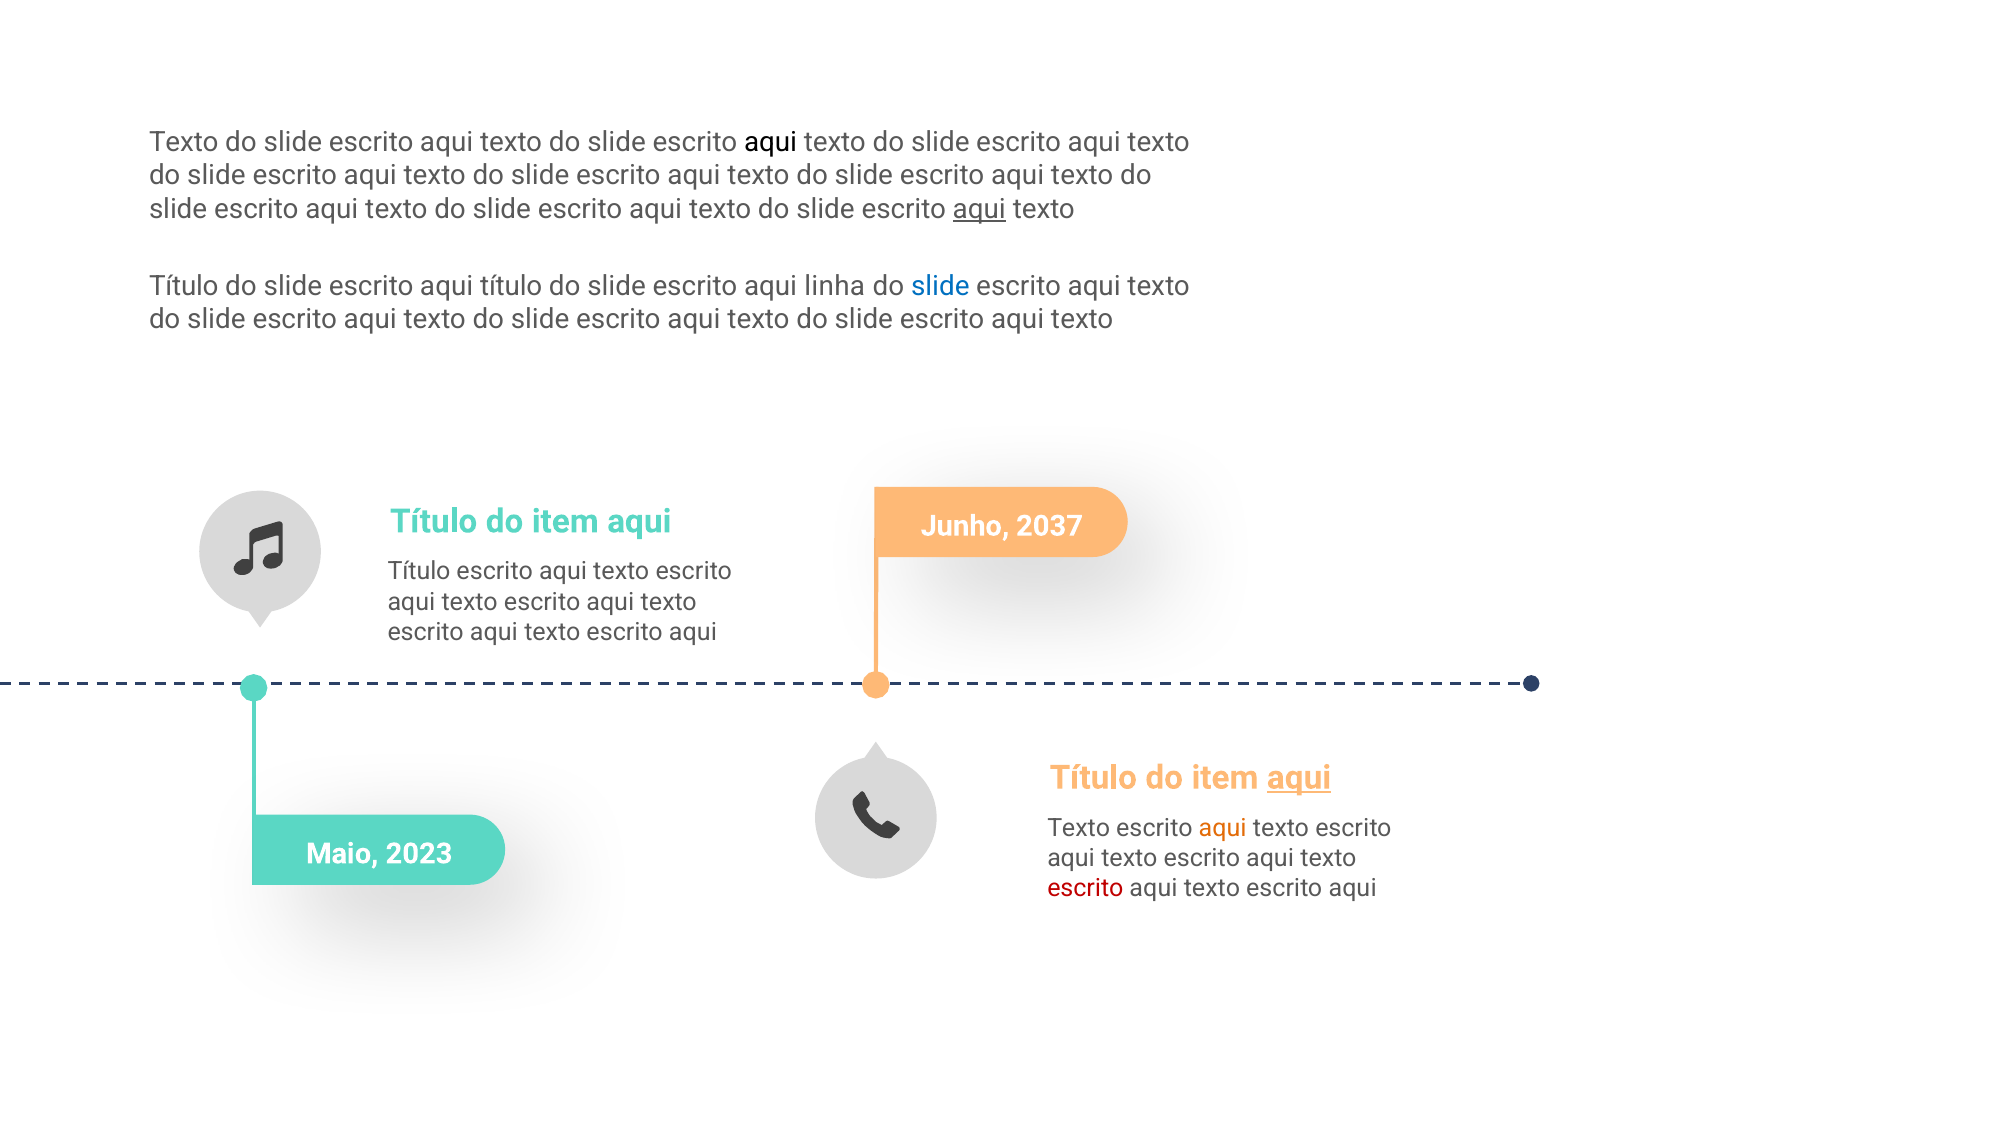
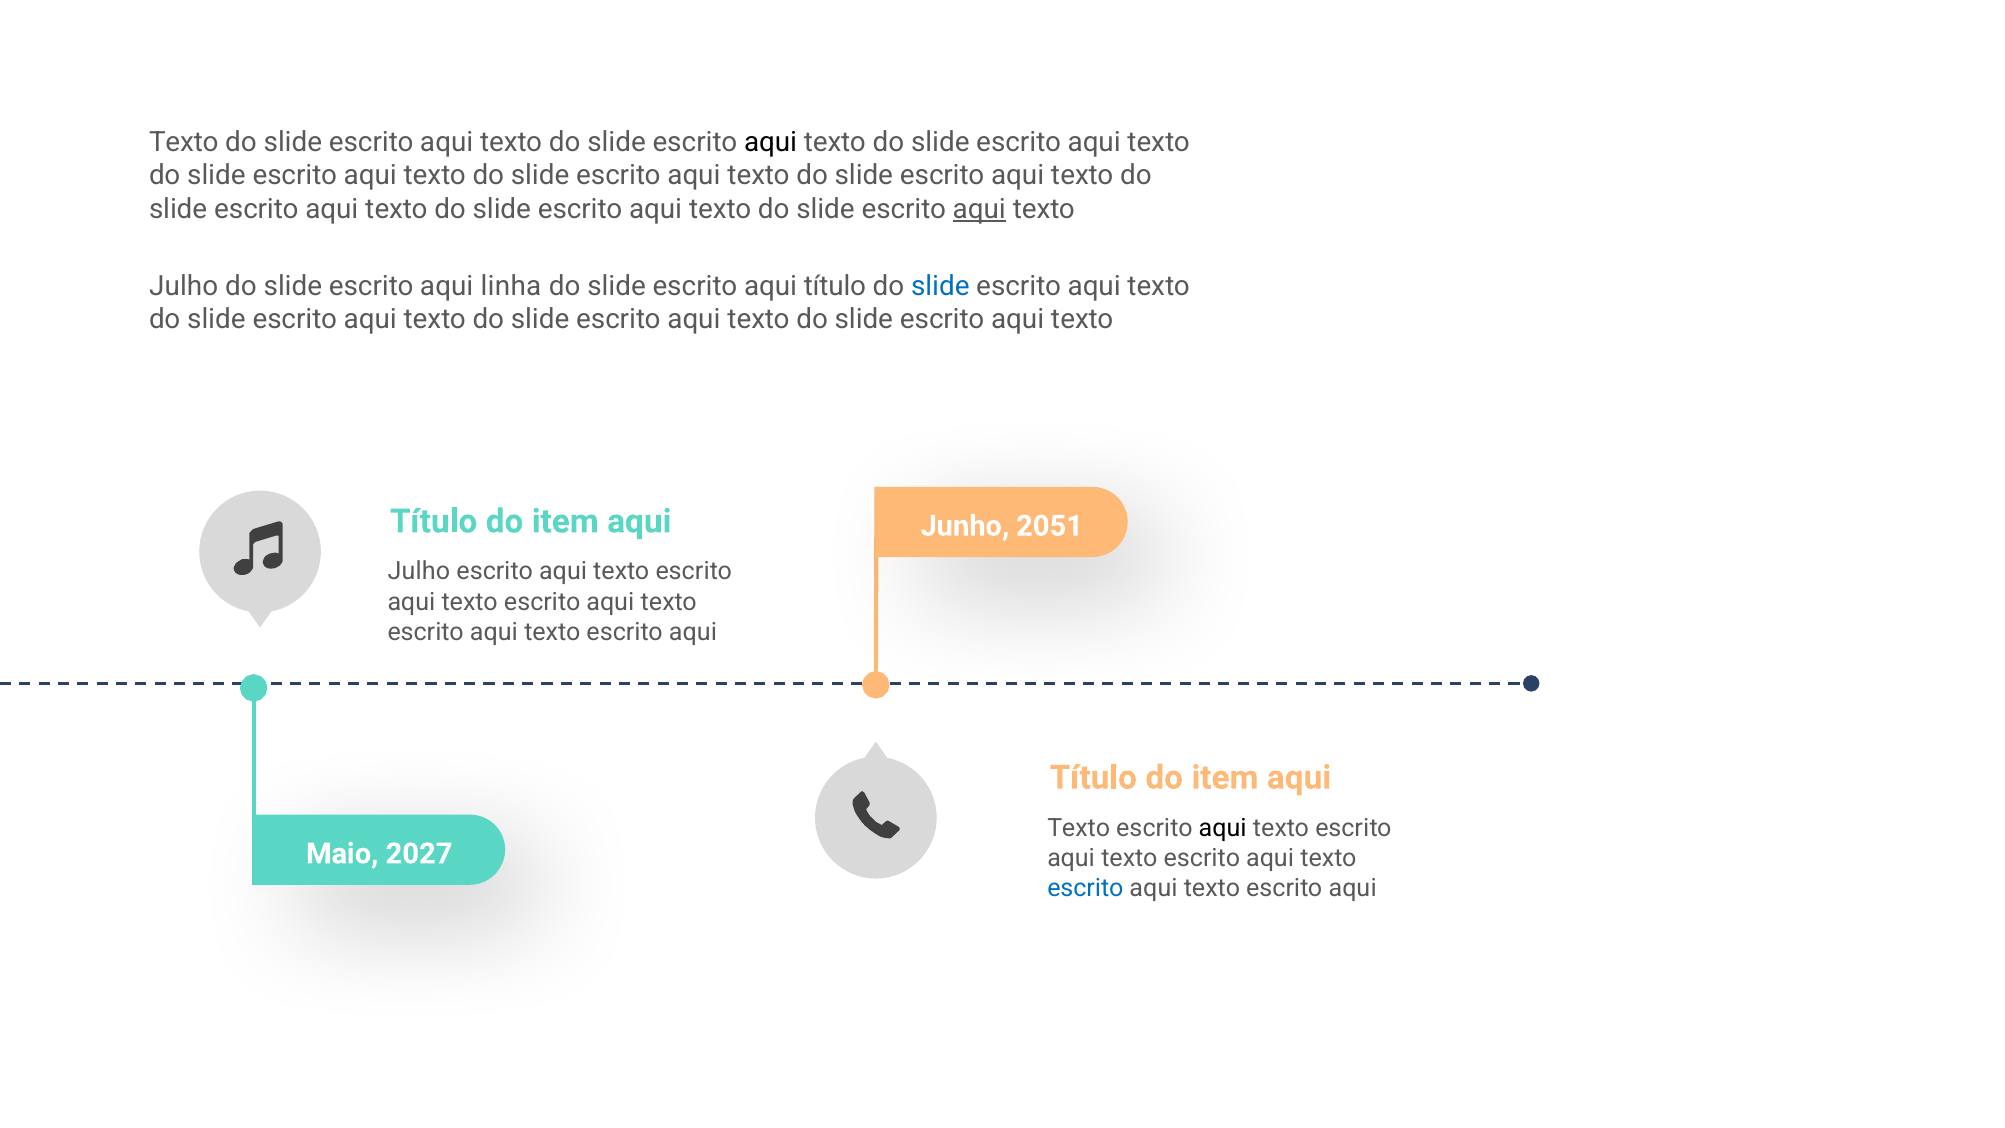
Título: Título -> Julho (184, 286)
slide escrito aqui título: título -> linha (511, 286)
slide escrito aqui linha: linha -> título (835, 286)
2037: 2037 -> 2051 (1050, 526)
Título: Título -> Julho (419, 572)
aqui underline: present -> none (1299, 777)
aqui colour: orange -> black (1223, 828)
2023: 2023 -> 2027 (419, 854)
escrito colour: red -> blue (1085, 888)
